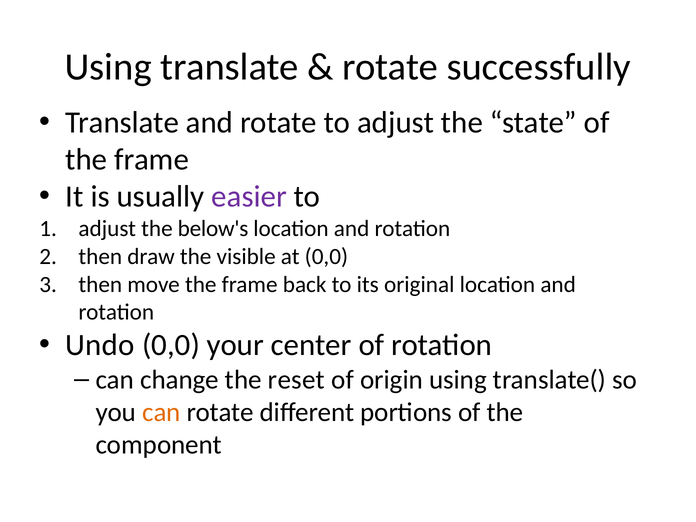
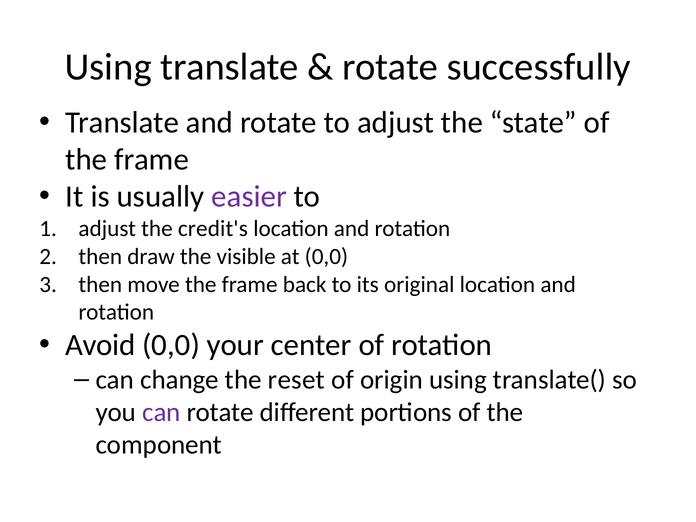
below's: below's -> credit's (213, 229)
Undo: Undo -> Avoid (100, 345)
can colour: orange -> purple (161, 412)
